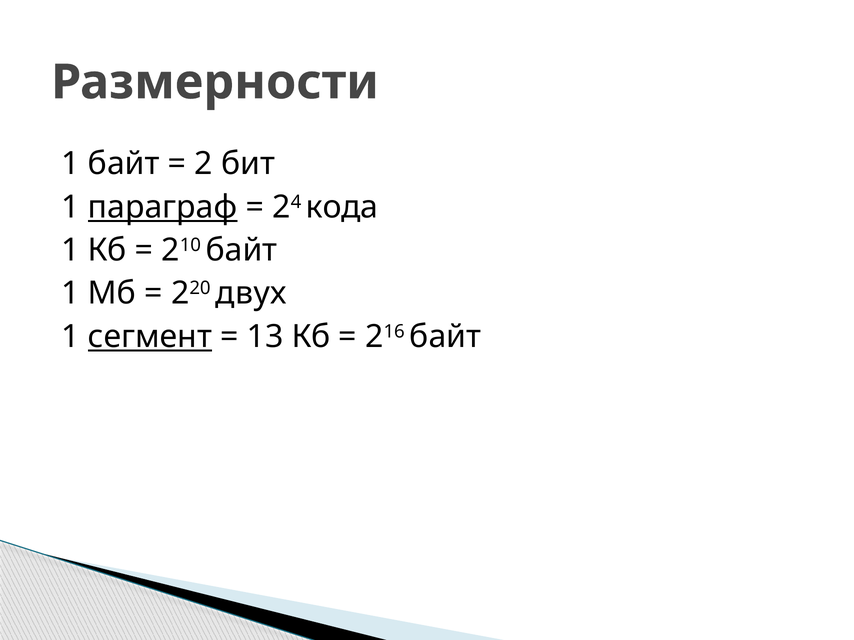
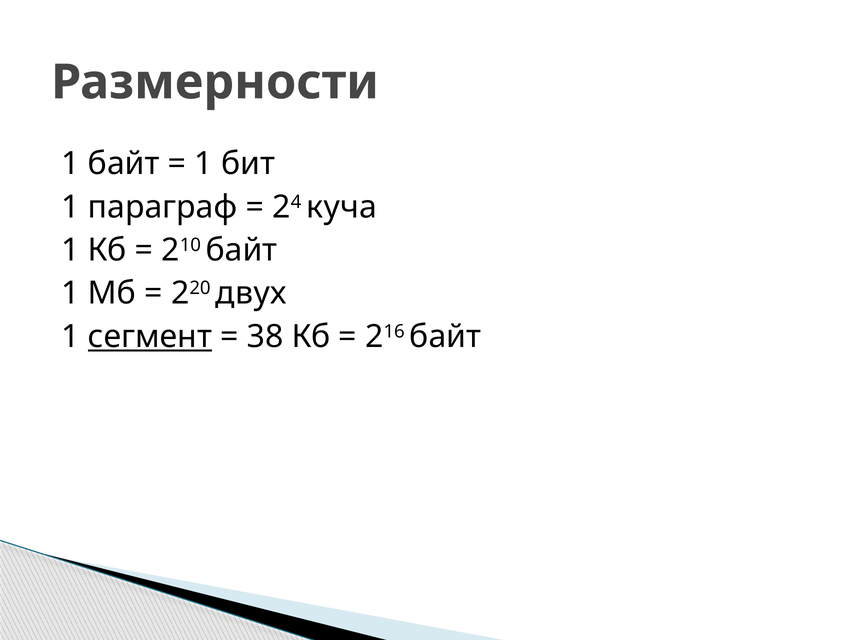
2: 2 -> 1 (204, 164)
параграф underline: present -> none (163, 207)
кода: кода -> куча (342, 207)
13: 13 -> 38 (265, 337)
